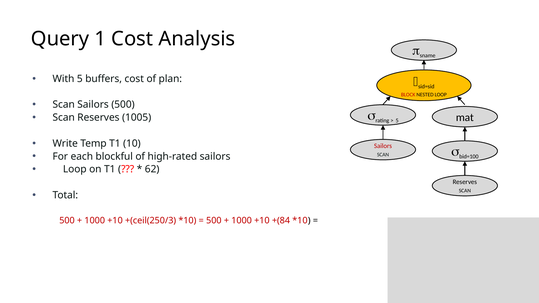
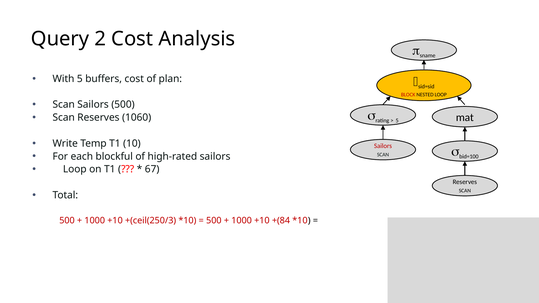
1: 1 -> 2 (100, 39)
1005: 1005 -> 1060 (137, 118)
62: 62 -> 67 (152, 169)
